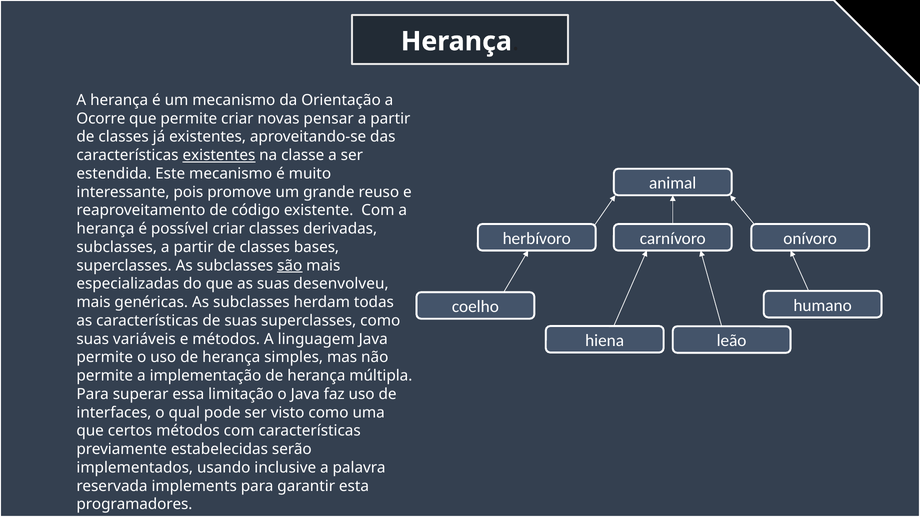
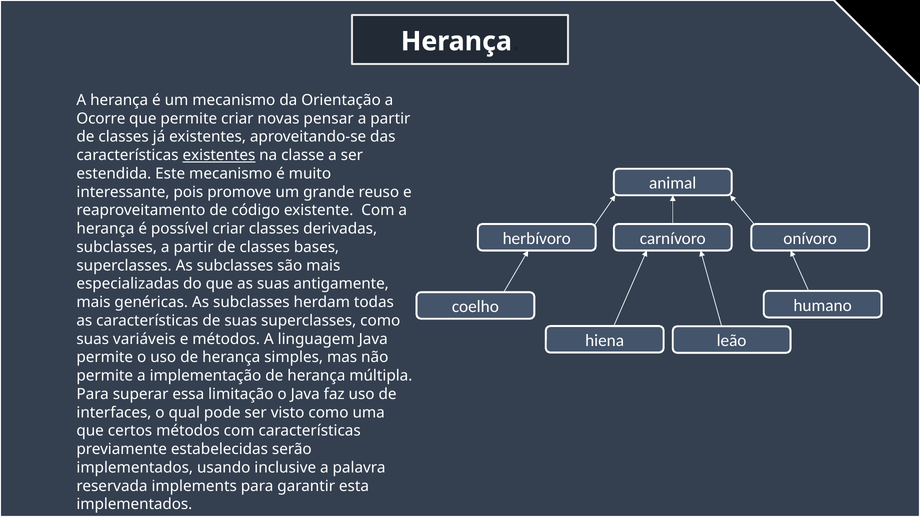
são underline: present -> none (290, 266)
desenvolveu: desenvolveu -> antigamente (341, 284)
programadores: programadores -> implementados (134, 505)
